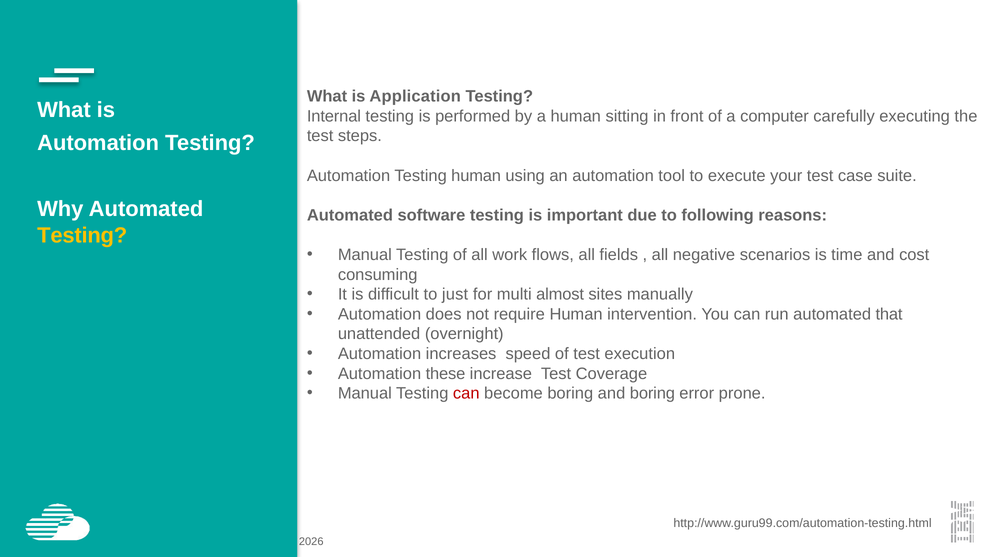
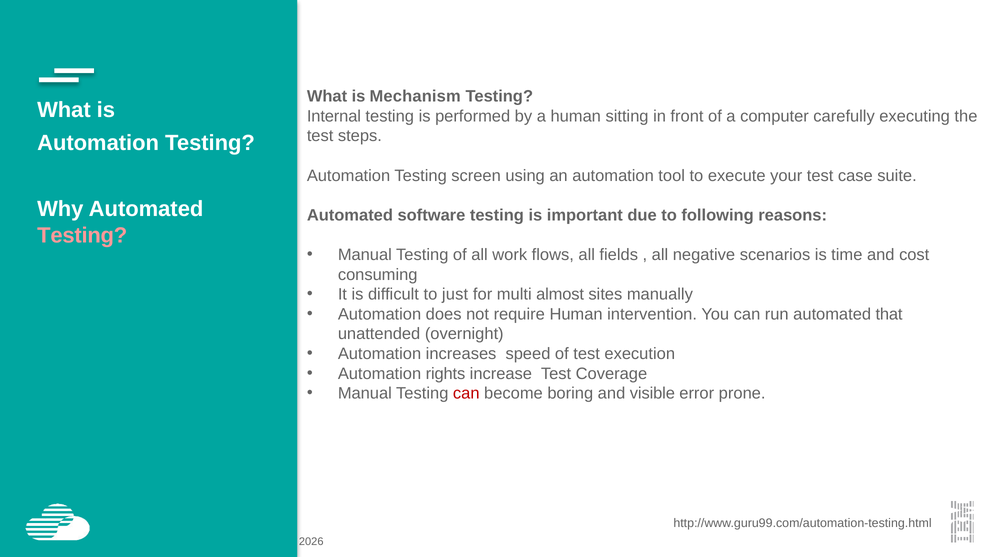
Application: Application -> Mechanism (415, 96)
Testing human: human -> screen (476, 176)
Testing colour: yellow -> pink (82, 236)
these: these -> rights (446, 374)
and boring: boring -> visible (652, 394)
